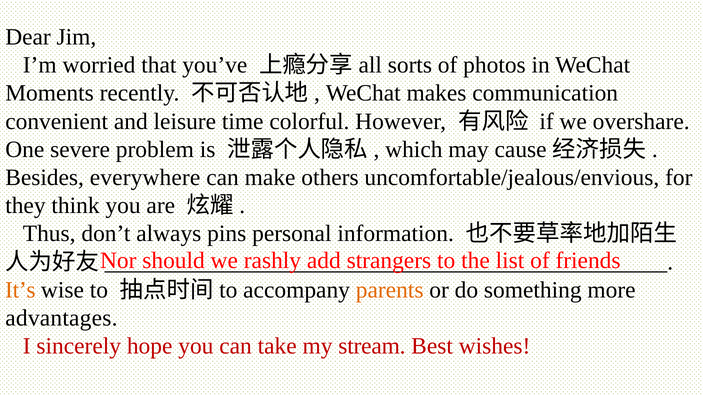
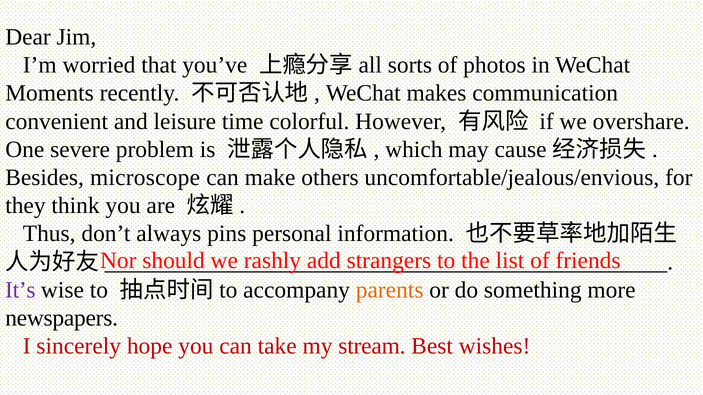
everywhere: everywhere -> microscope (145, 178)
It’s colour: orange -> purple (20, 290)
advantages: advantages -> newspapers (62, 318)
